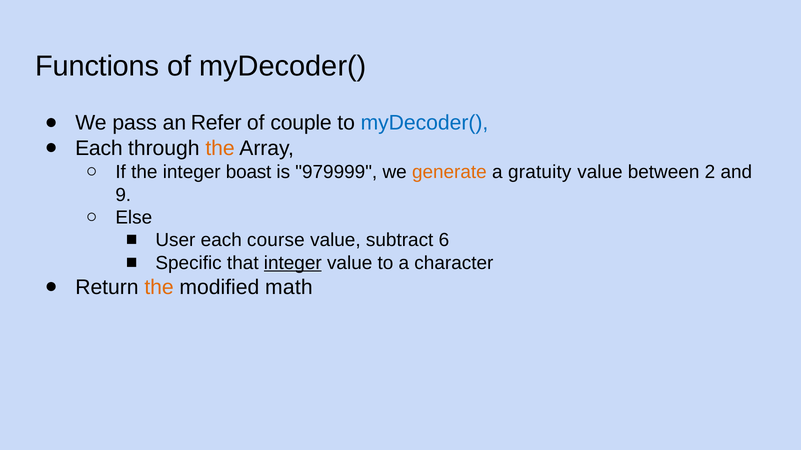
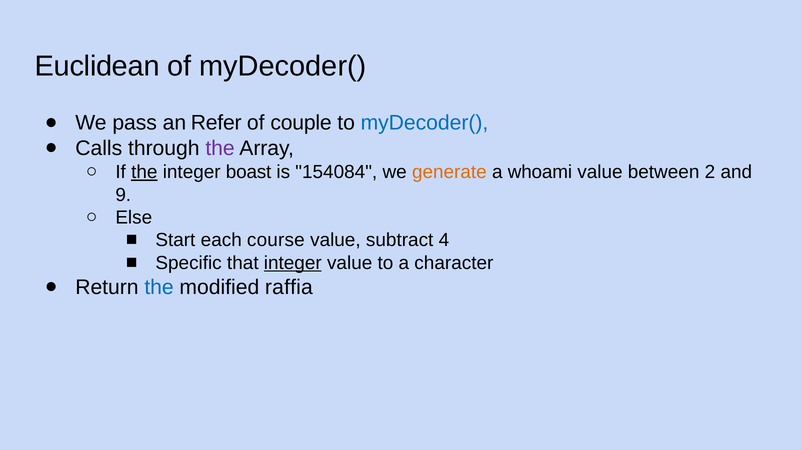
Functions: Functions -> Euclidean (97, 66)
Each: Each -> Calls (99, 148)
the colour: orange -> purple (220, 148)
the underline: none -> present (144, 172)
979999: 979999 -> 154084 (336, 172)
gratuity: gratuity -> whoami (540, 172)
User: User -> Start (175, 241)
6: 6 -> 4 (444, 241)
the colour: orange -> blue (159, 287)
math: math -> raffia (289, 287)
